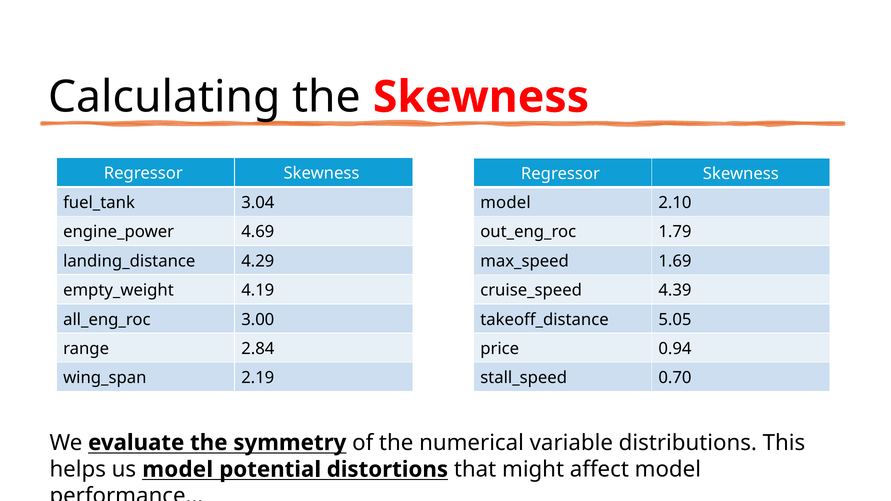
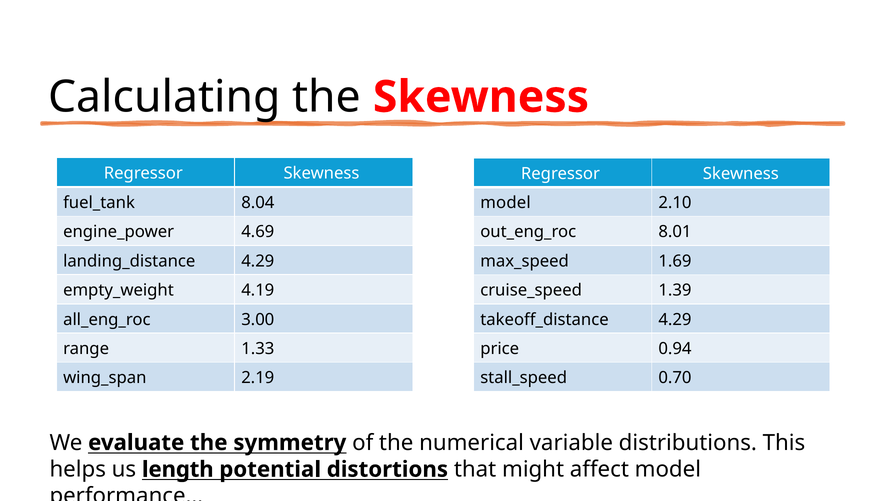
3.04: 3.04 -> 8.04 (258, 203)
1.79: 1.79 -> 8.01 (675, 232)
4.39: 4.39 -> 1.39 (675, 290)
5.05: 5.05 -> 4.29 (675, 320)
2.84: 2.84 -> 1.33 (258, 349)
us model: model -> length (178, 470)
